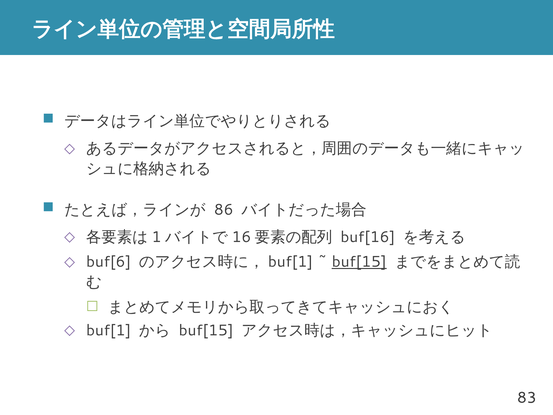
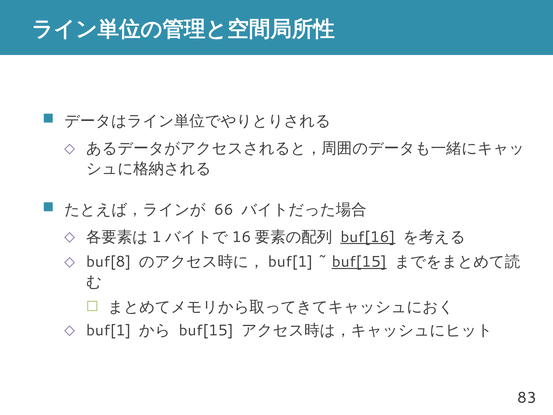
86: 86 -> 66 (224, 210)
buf[16 underline: none -> present (368, 237)
buf[6: buf[6 -> buf[8 (109, 262)
